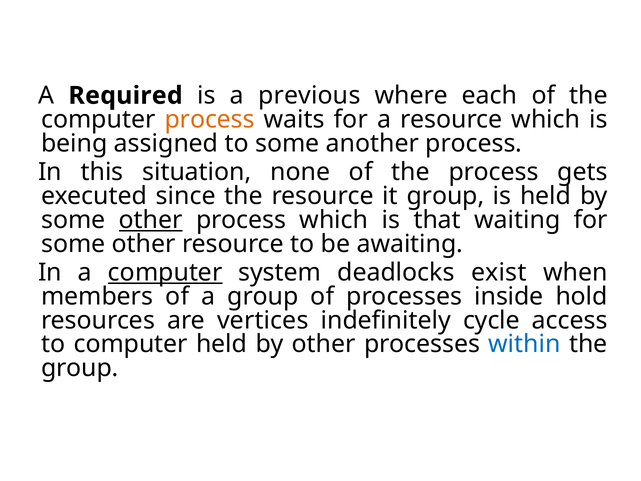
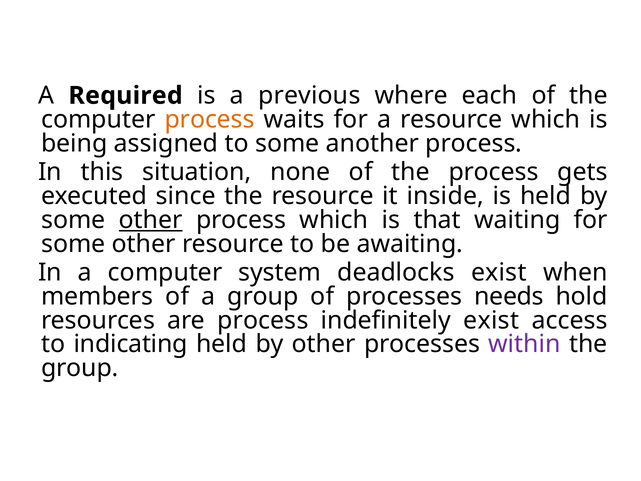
it group: group -> inside (445, 196)
computer underline: present -> none (165, 272)
inside: inside -> needs (509, 296)
are vertices: vertices -> process (263, 320)
indefinitely cycle: cycle -> exist (491, 320)
to computer: computer -> indicating (131, 344)
within colour: blue -> purple (525, 344)
